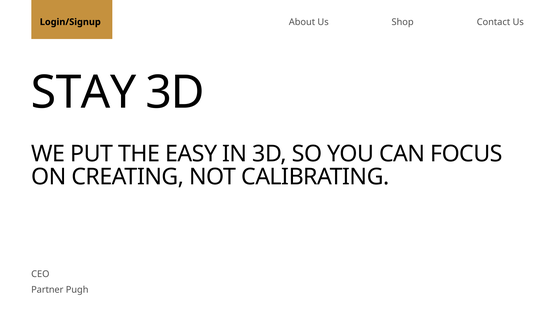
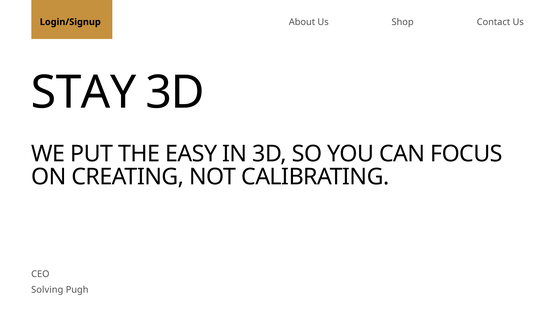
Partner: Partner -> Solving (47, 290)
